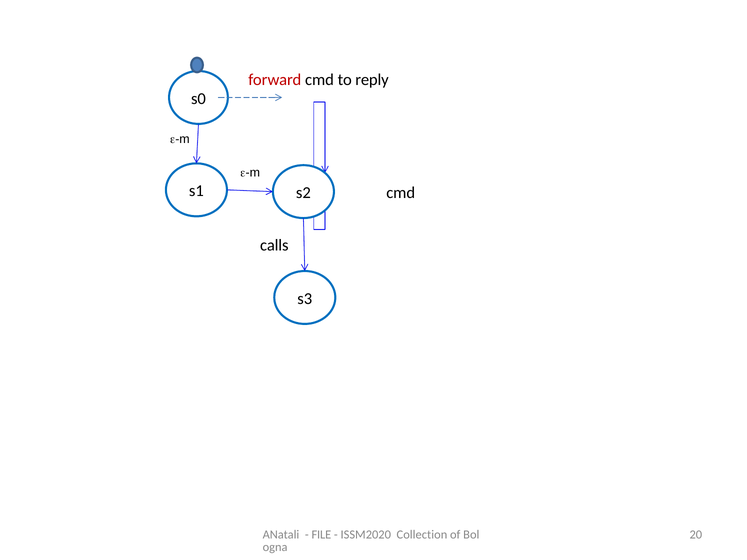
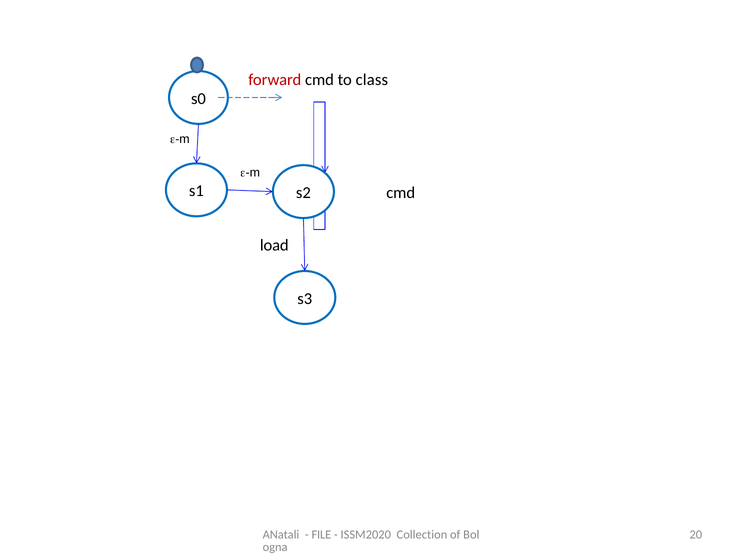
reply: reply -> class (372, 80)
calls: calls -> load (274, 246)
